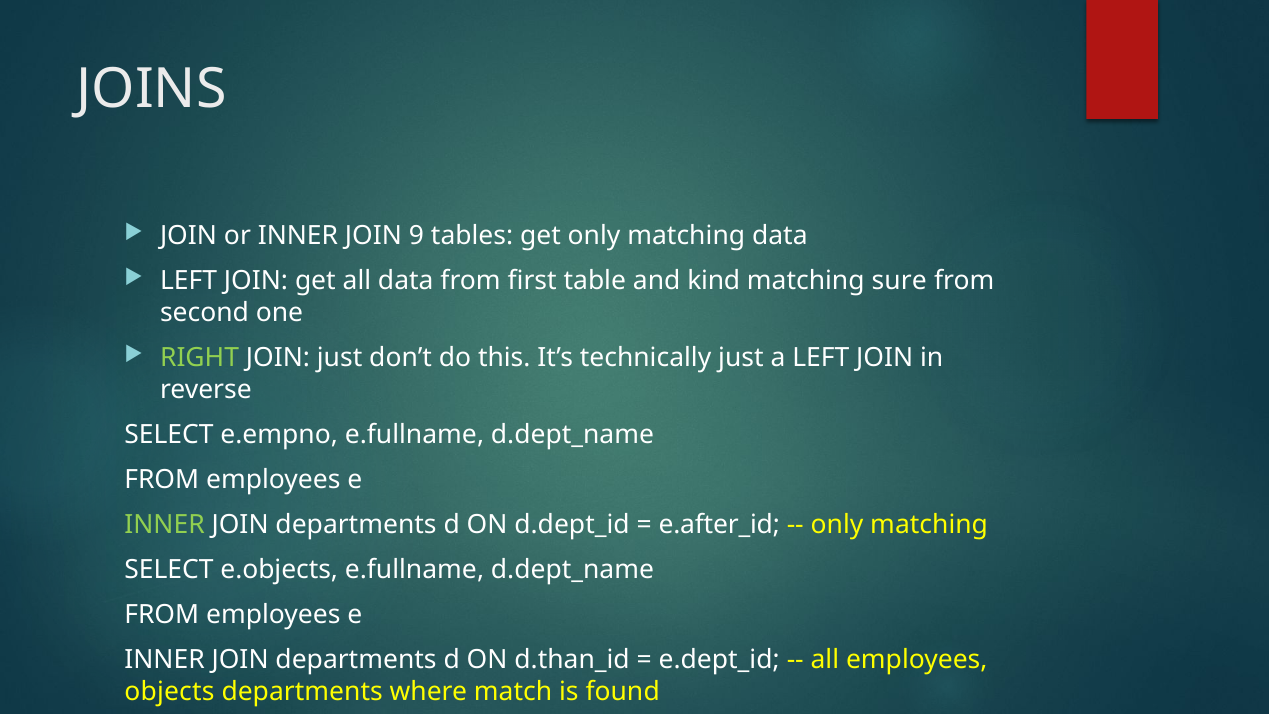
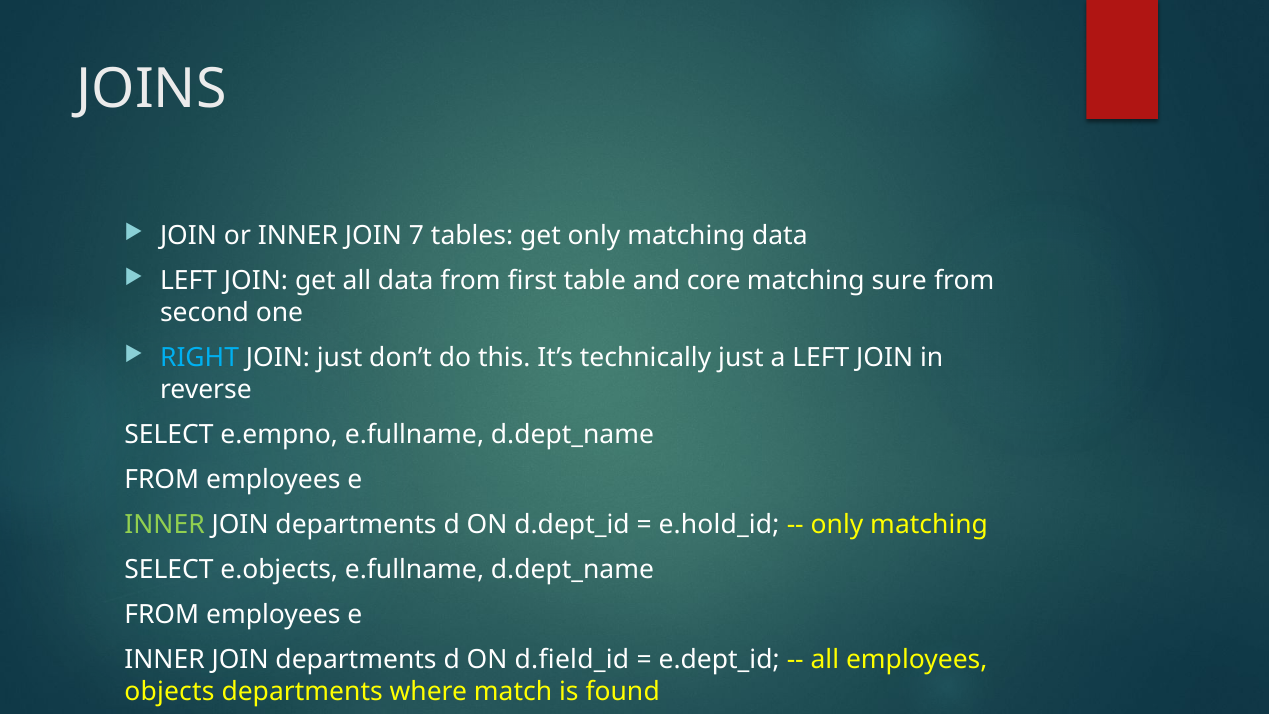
9: 9 -> 7 (416, 236)
kind: kind -> core (714, 281)
RIGHT colour: light green -> light blue (200, 358)
e.after_id: e.after_id -> e.hold_id (719, 524)
d.than_id: d.than_id -> d.field_id (572, 659)
